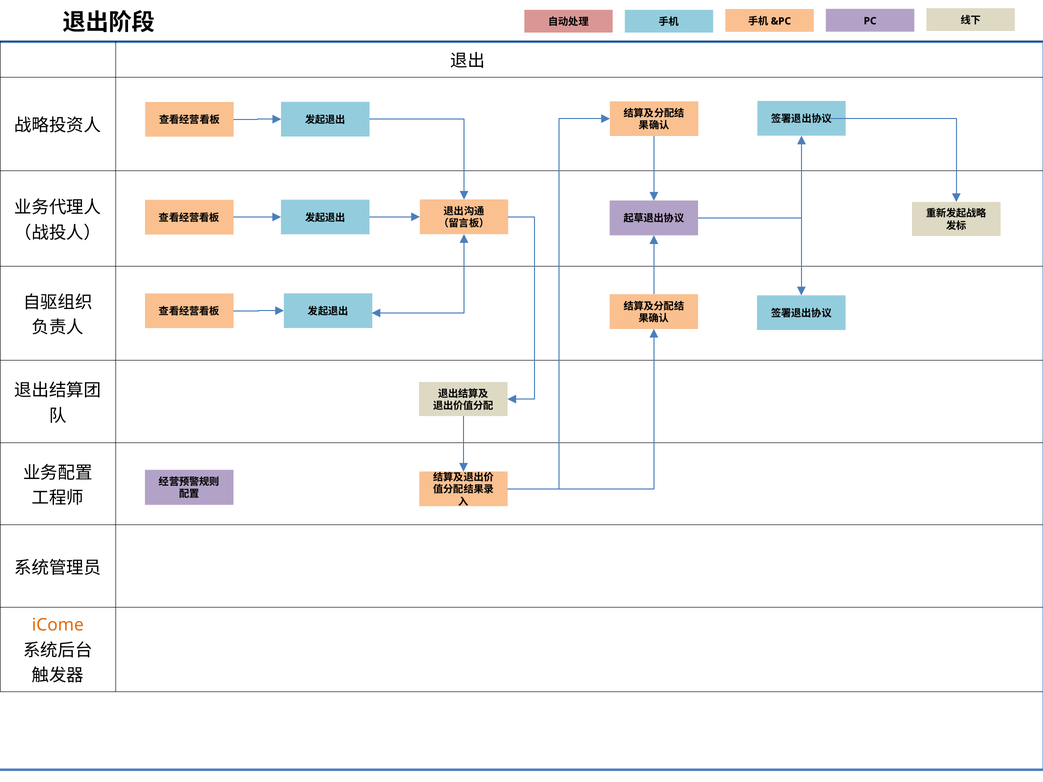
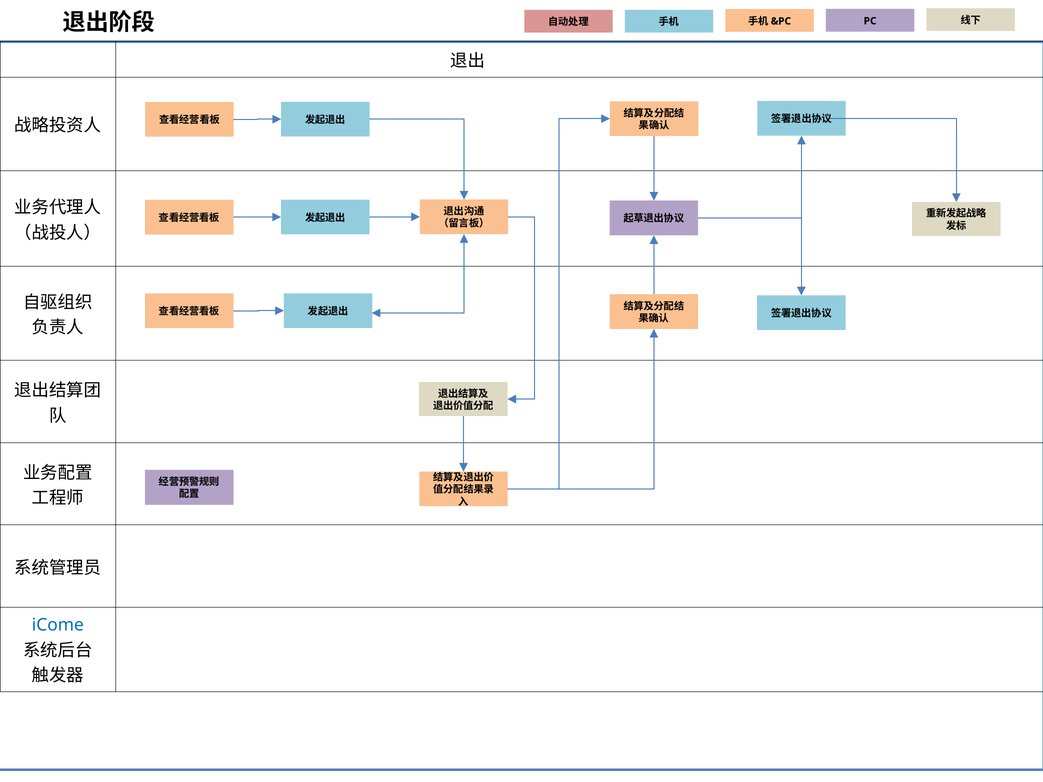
iCome colour: orange -> blue (58, 625)
